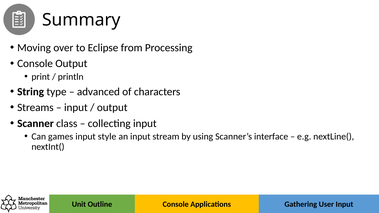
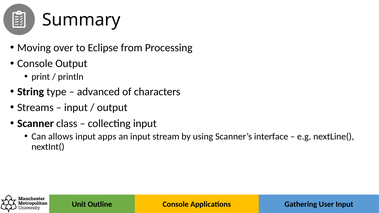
games: games -> allows (61, 137)
style: style -> apps (107, 137)
